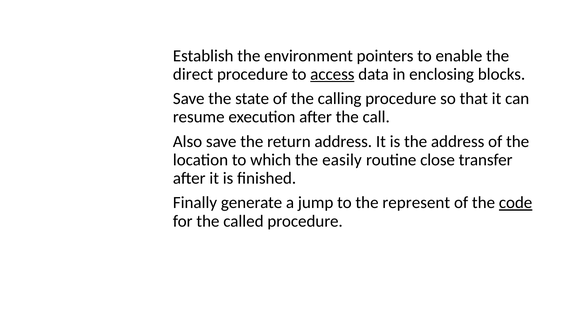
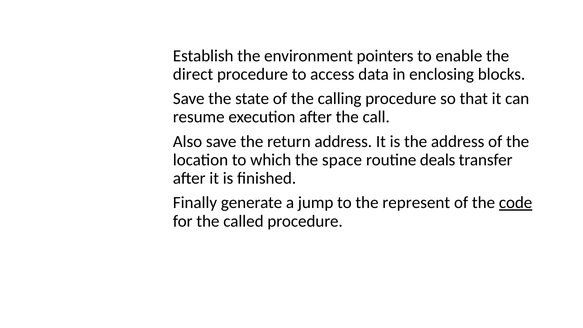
access underline: present -> none (332, 74)
easily: easily -> space (342, 160)
close: close -> deals (438, 160)
